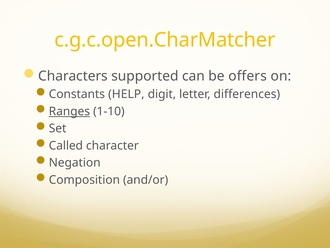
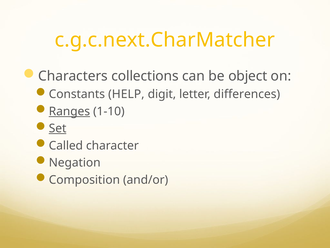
c.g.c.open.CharMatcher: c.g.c.open.CharMatcher -> c.g.c.next.CharMatcher (165, 40)
supported: supported -> collections (145, 76)
offers: offers -> object (248, 76)
Set underline: none -> present (58, 128)
